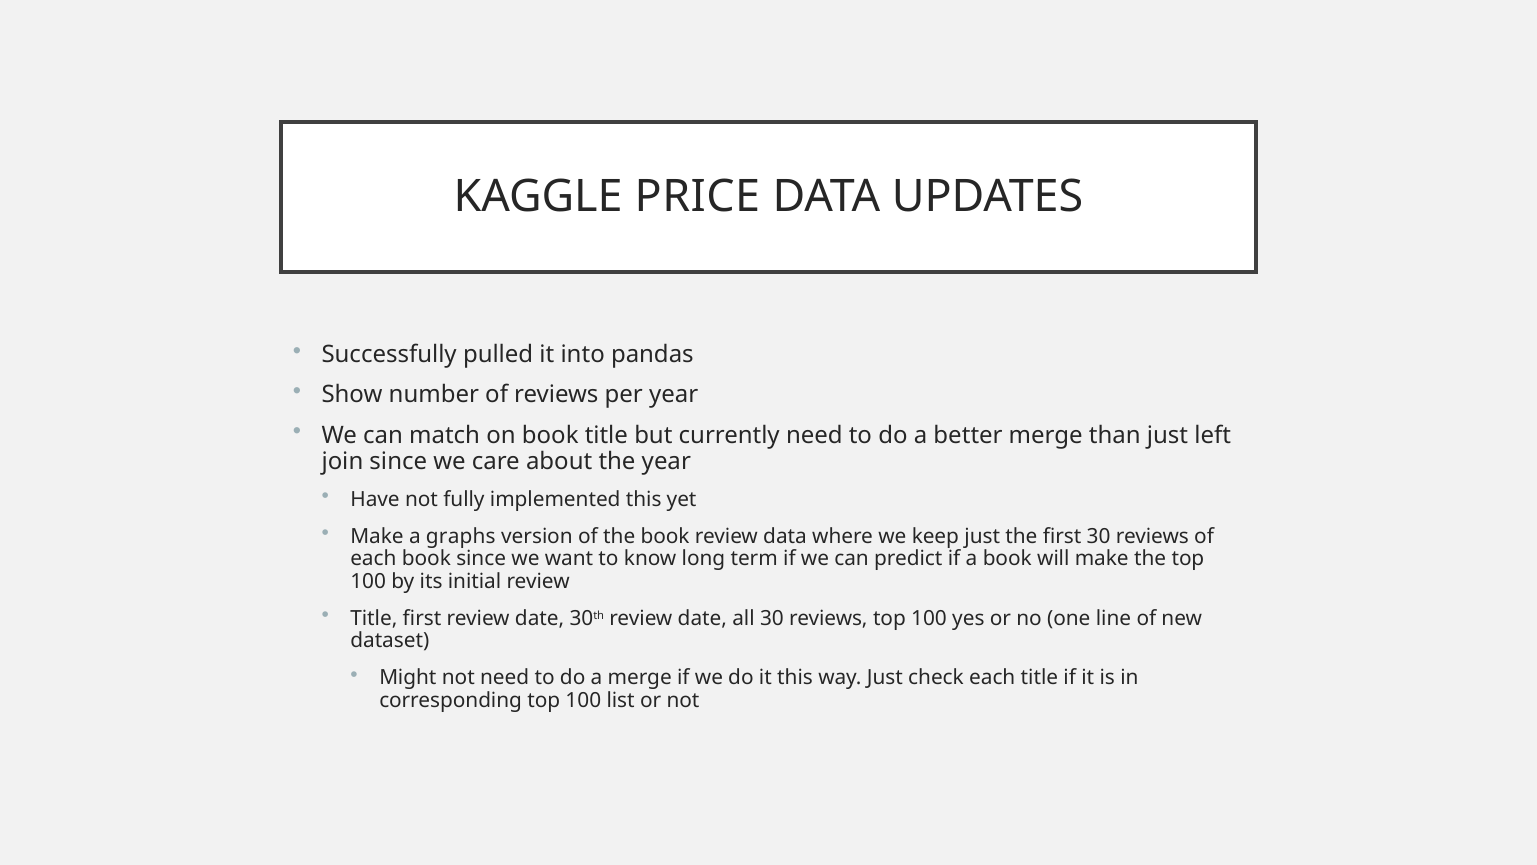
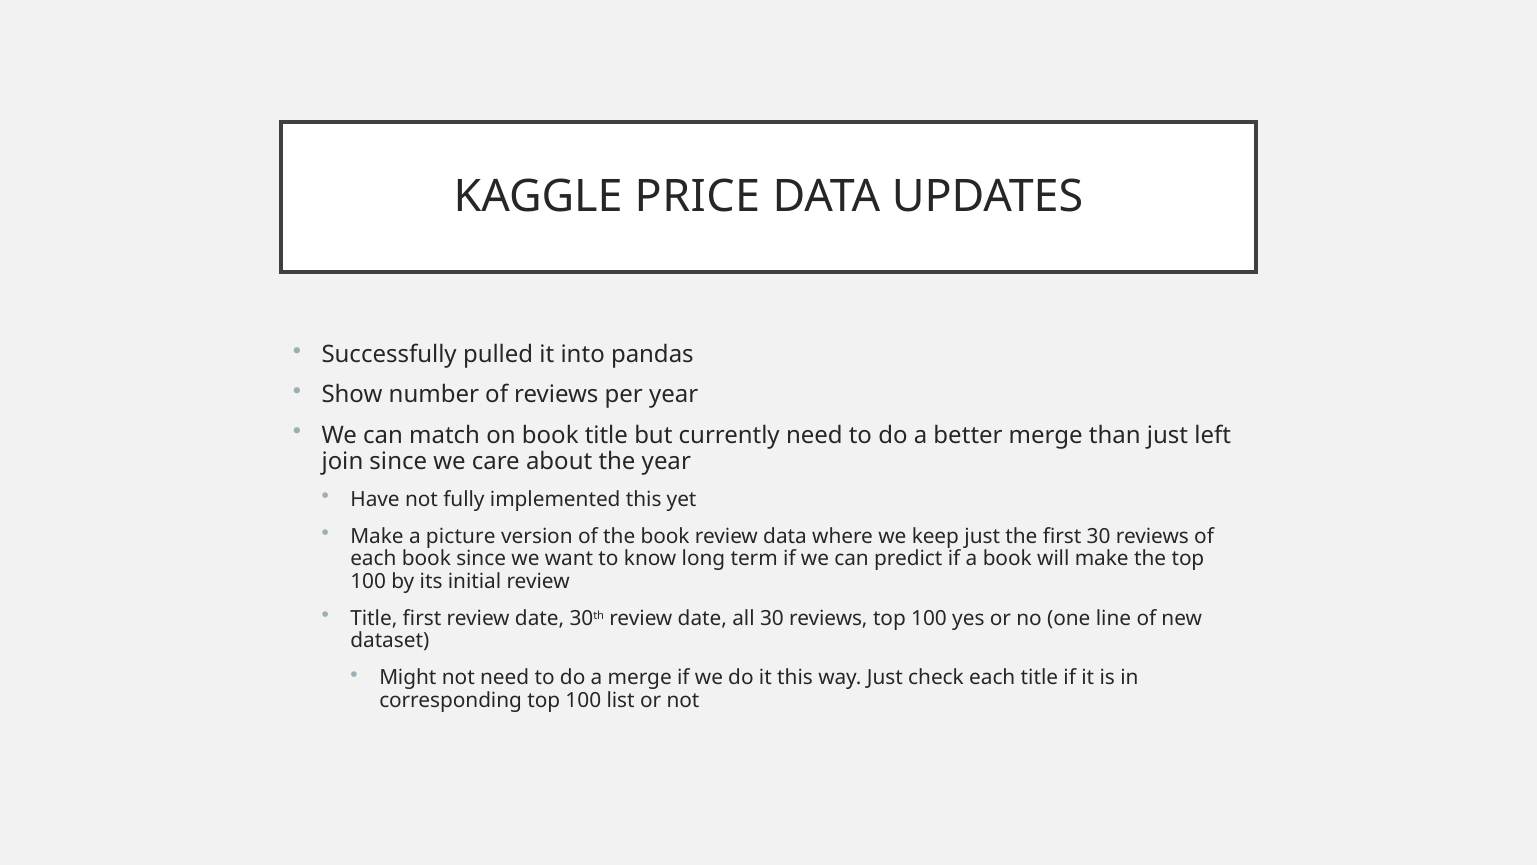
graphs: graphs -> picture (461, 536)
